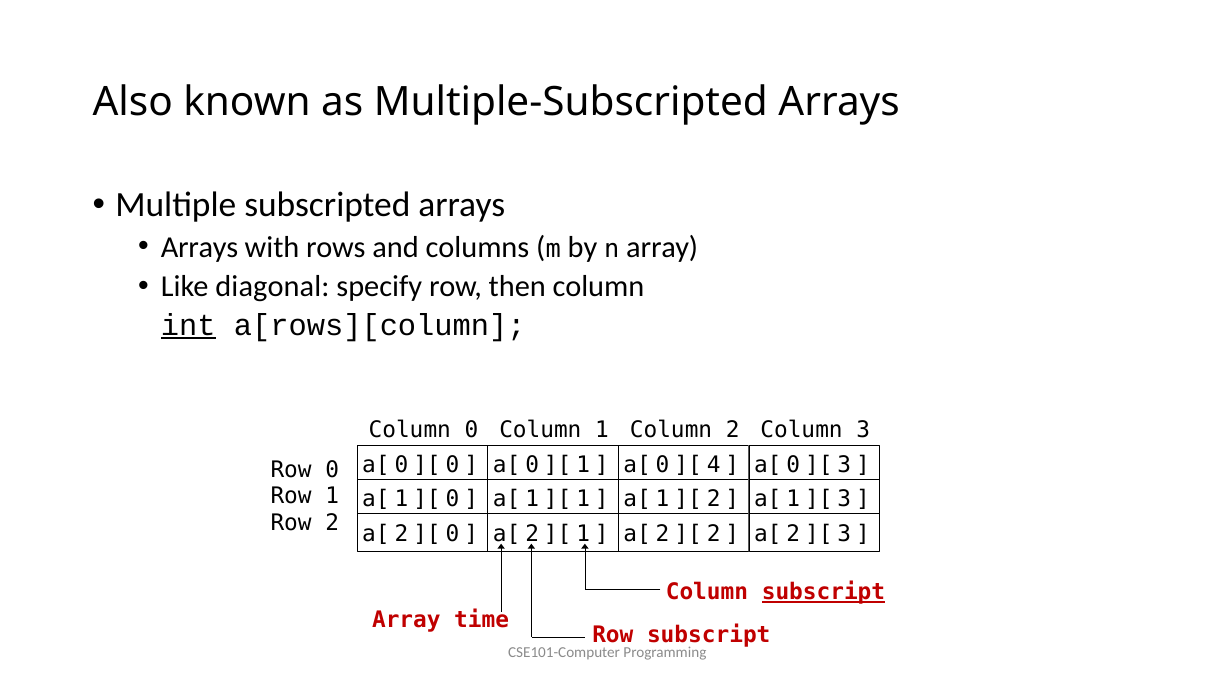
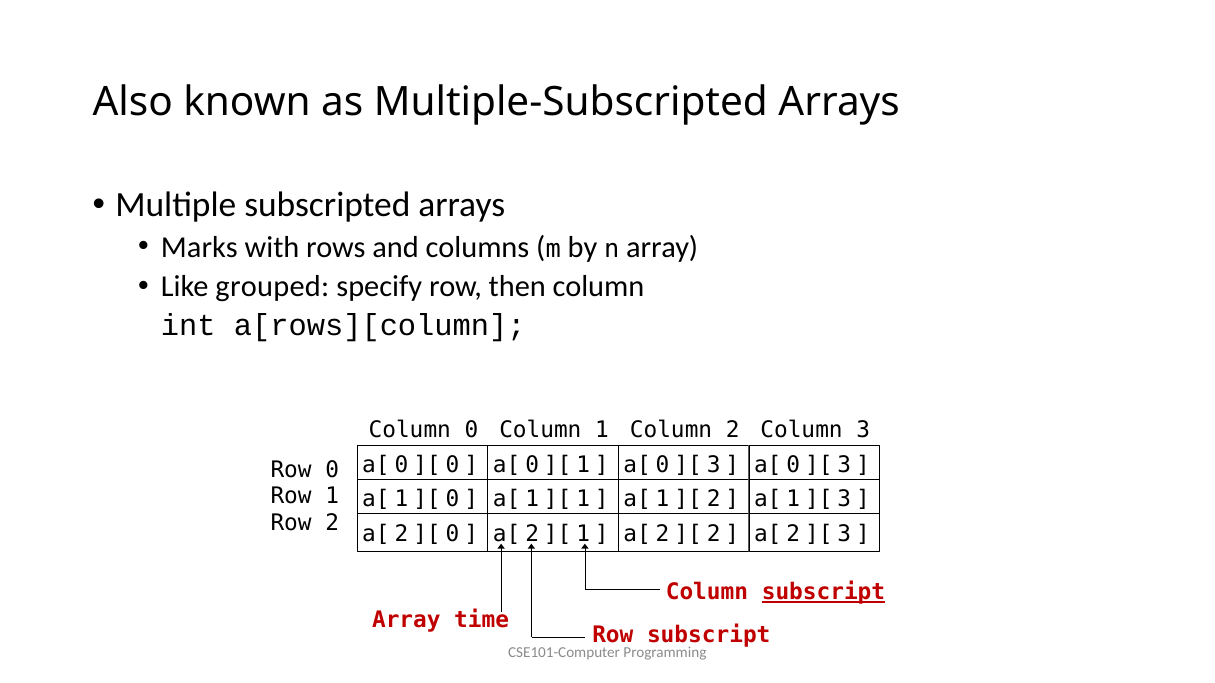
Arrays: Arrays -> Marks (199, 247)
diagonal: diagonal -> grouped (272, 286)
int underline: present -> none (188, 326)
4: 4 -> 3 (714, 466)
